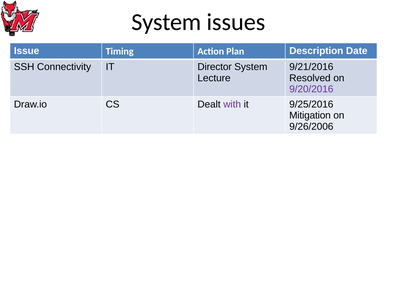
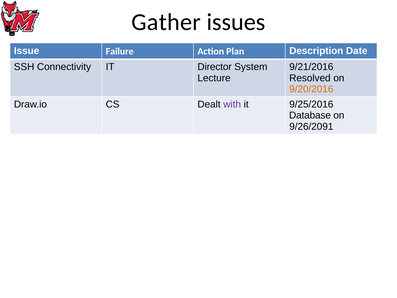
System: System -> Gather (166, 22)
Timing: Timing -> Failure (120, 51)
9/20/2016 colour: purple -> orange (311, 89)
Mitigation: Mitigation -> Database (310, 115)
9/26/2006: 9/26/2006 -> 9/26/2091 (311, 126)
